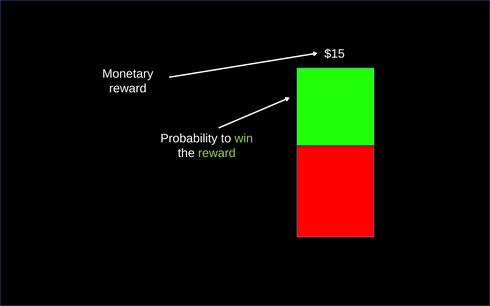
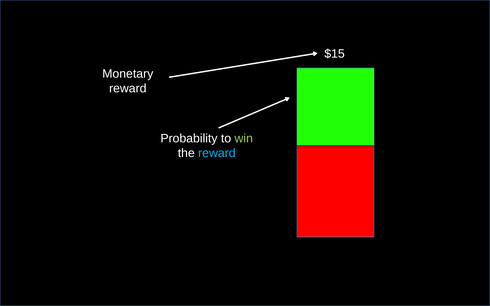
reward colour: light green -> light blue (217, 153)
